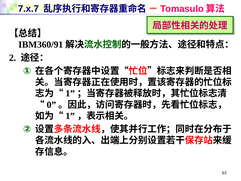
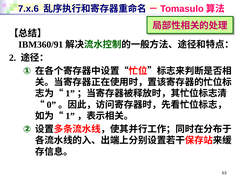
7.x.7: 7.x.7 -> 7.x.6 (28, 9)
